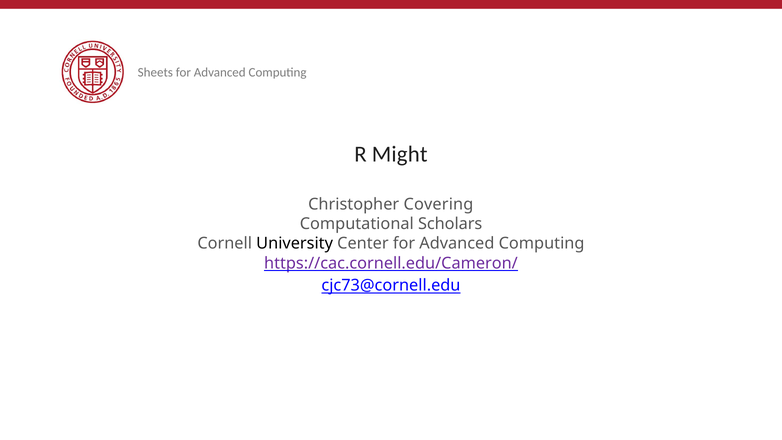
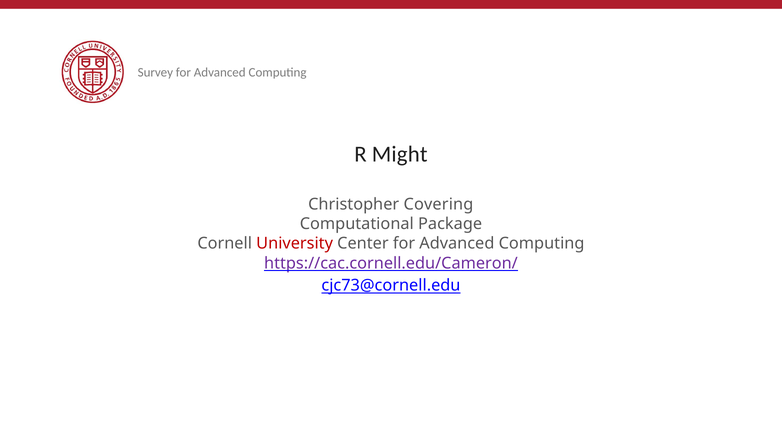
Sheets: Sheets -> Survey (155, 73)
Scholars: Scholars -> Package (450, 224)
University colour: black -> red (295, 244)
